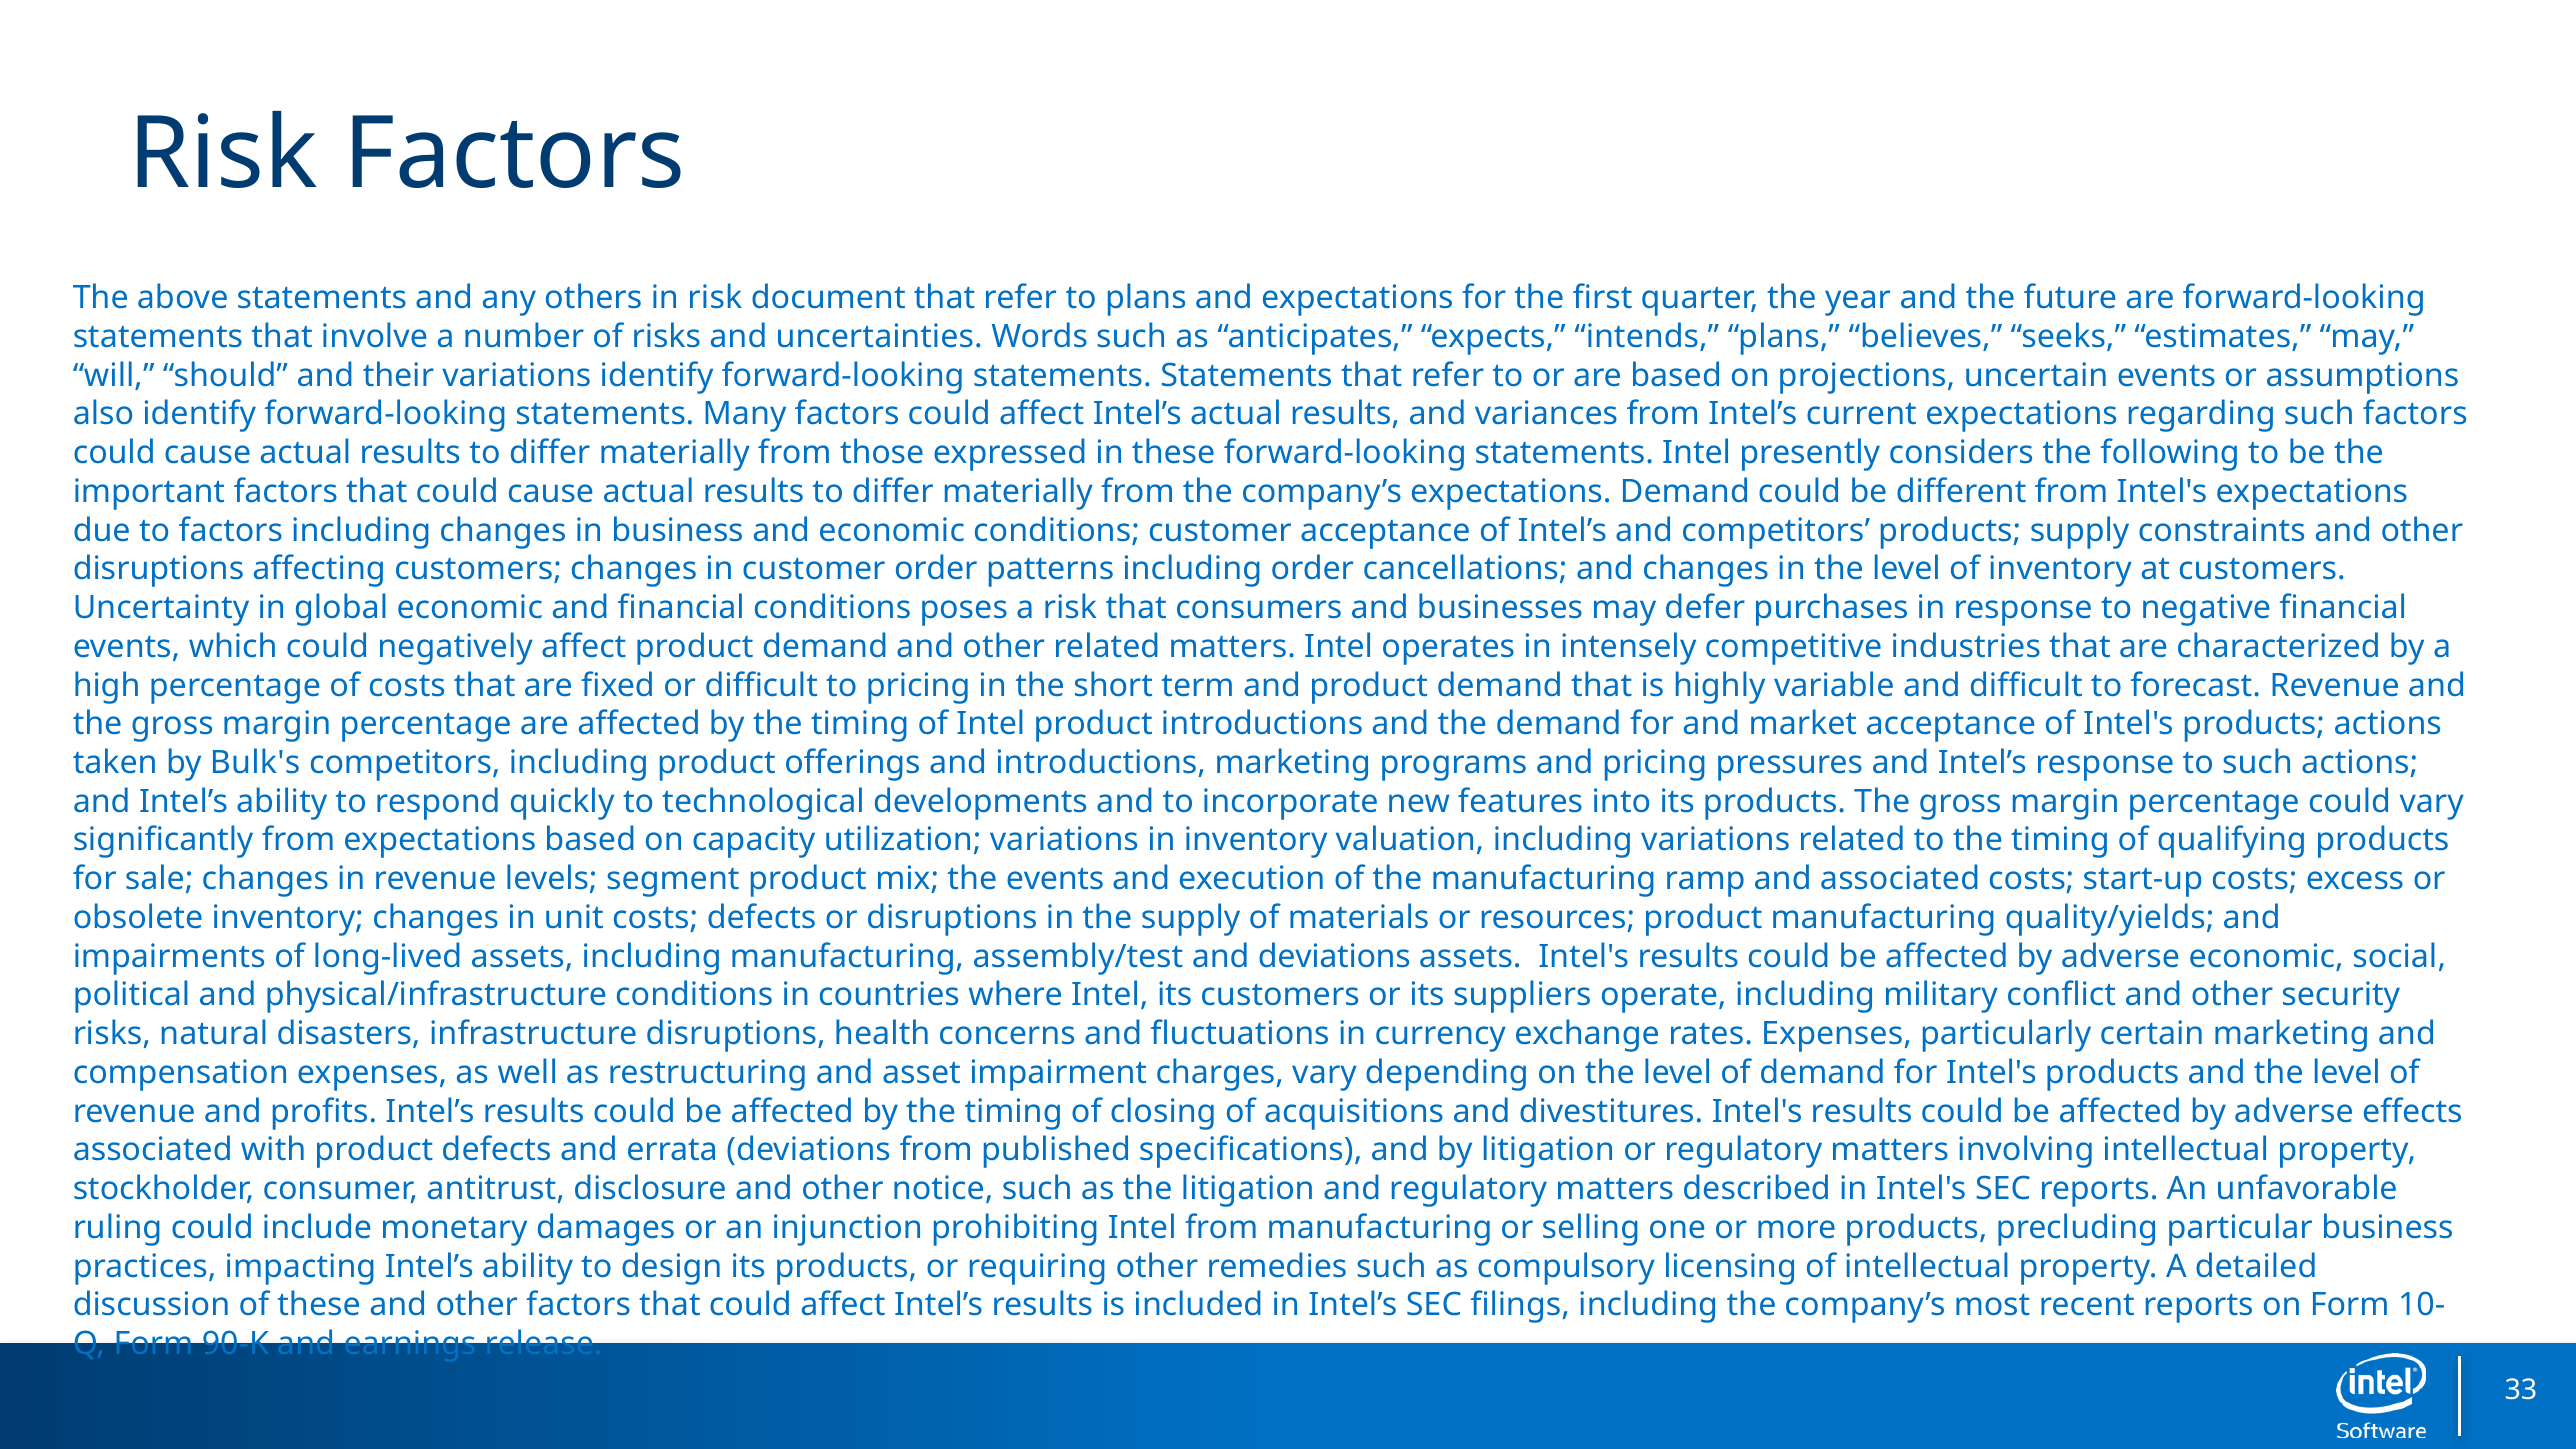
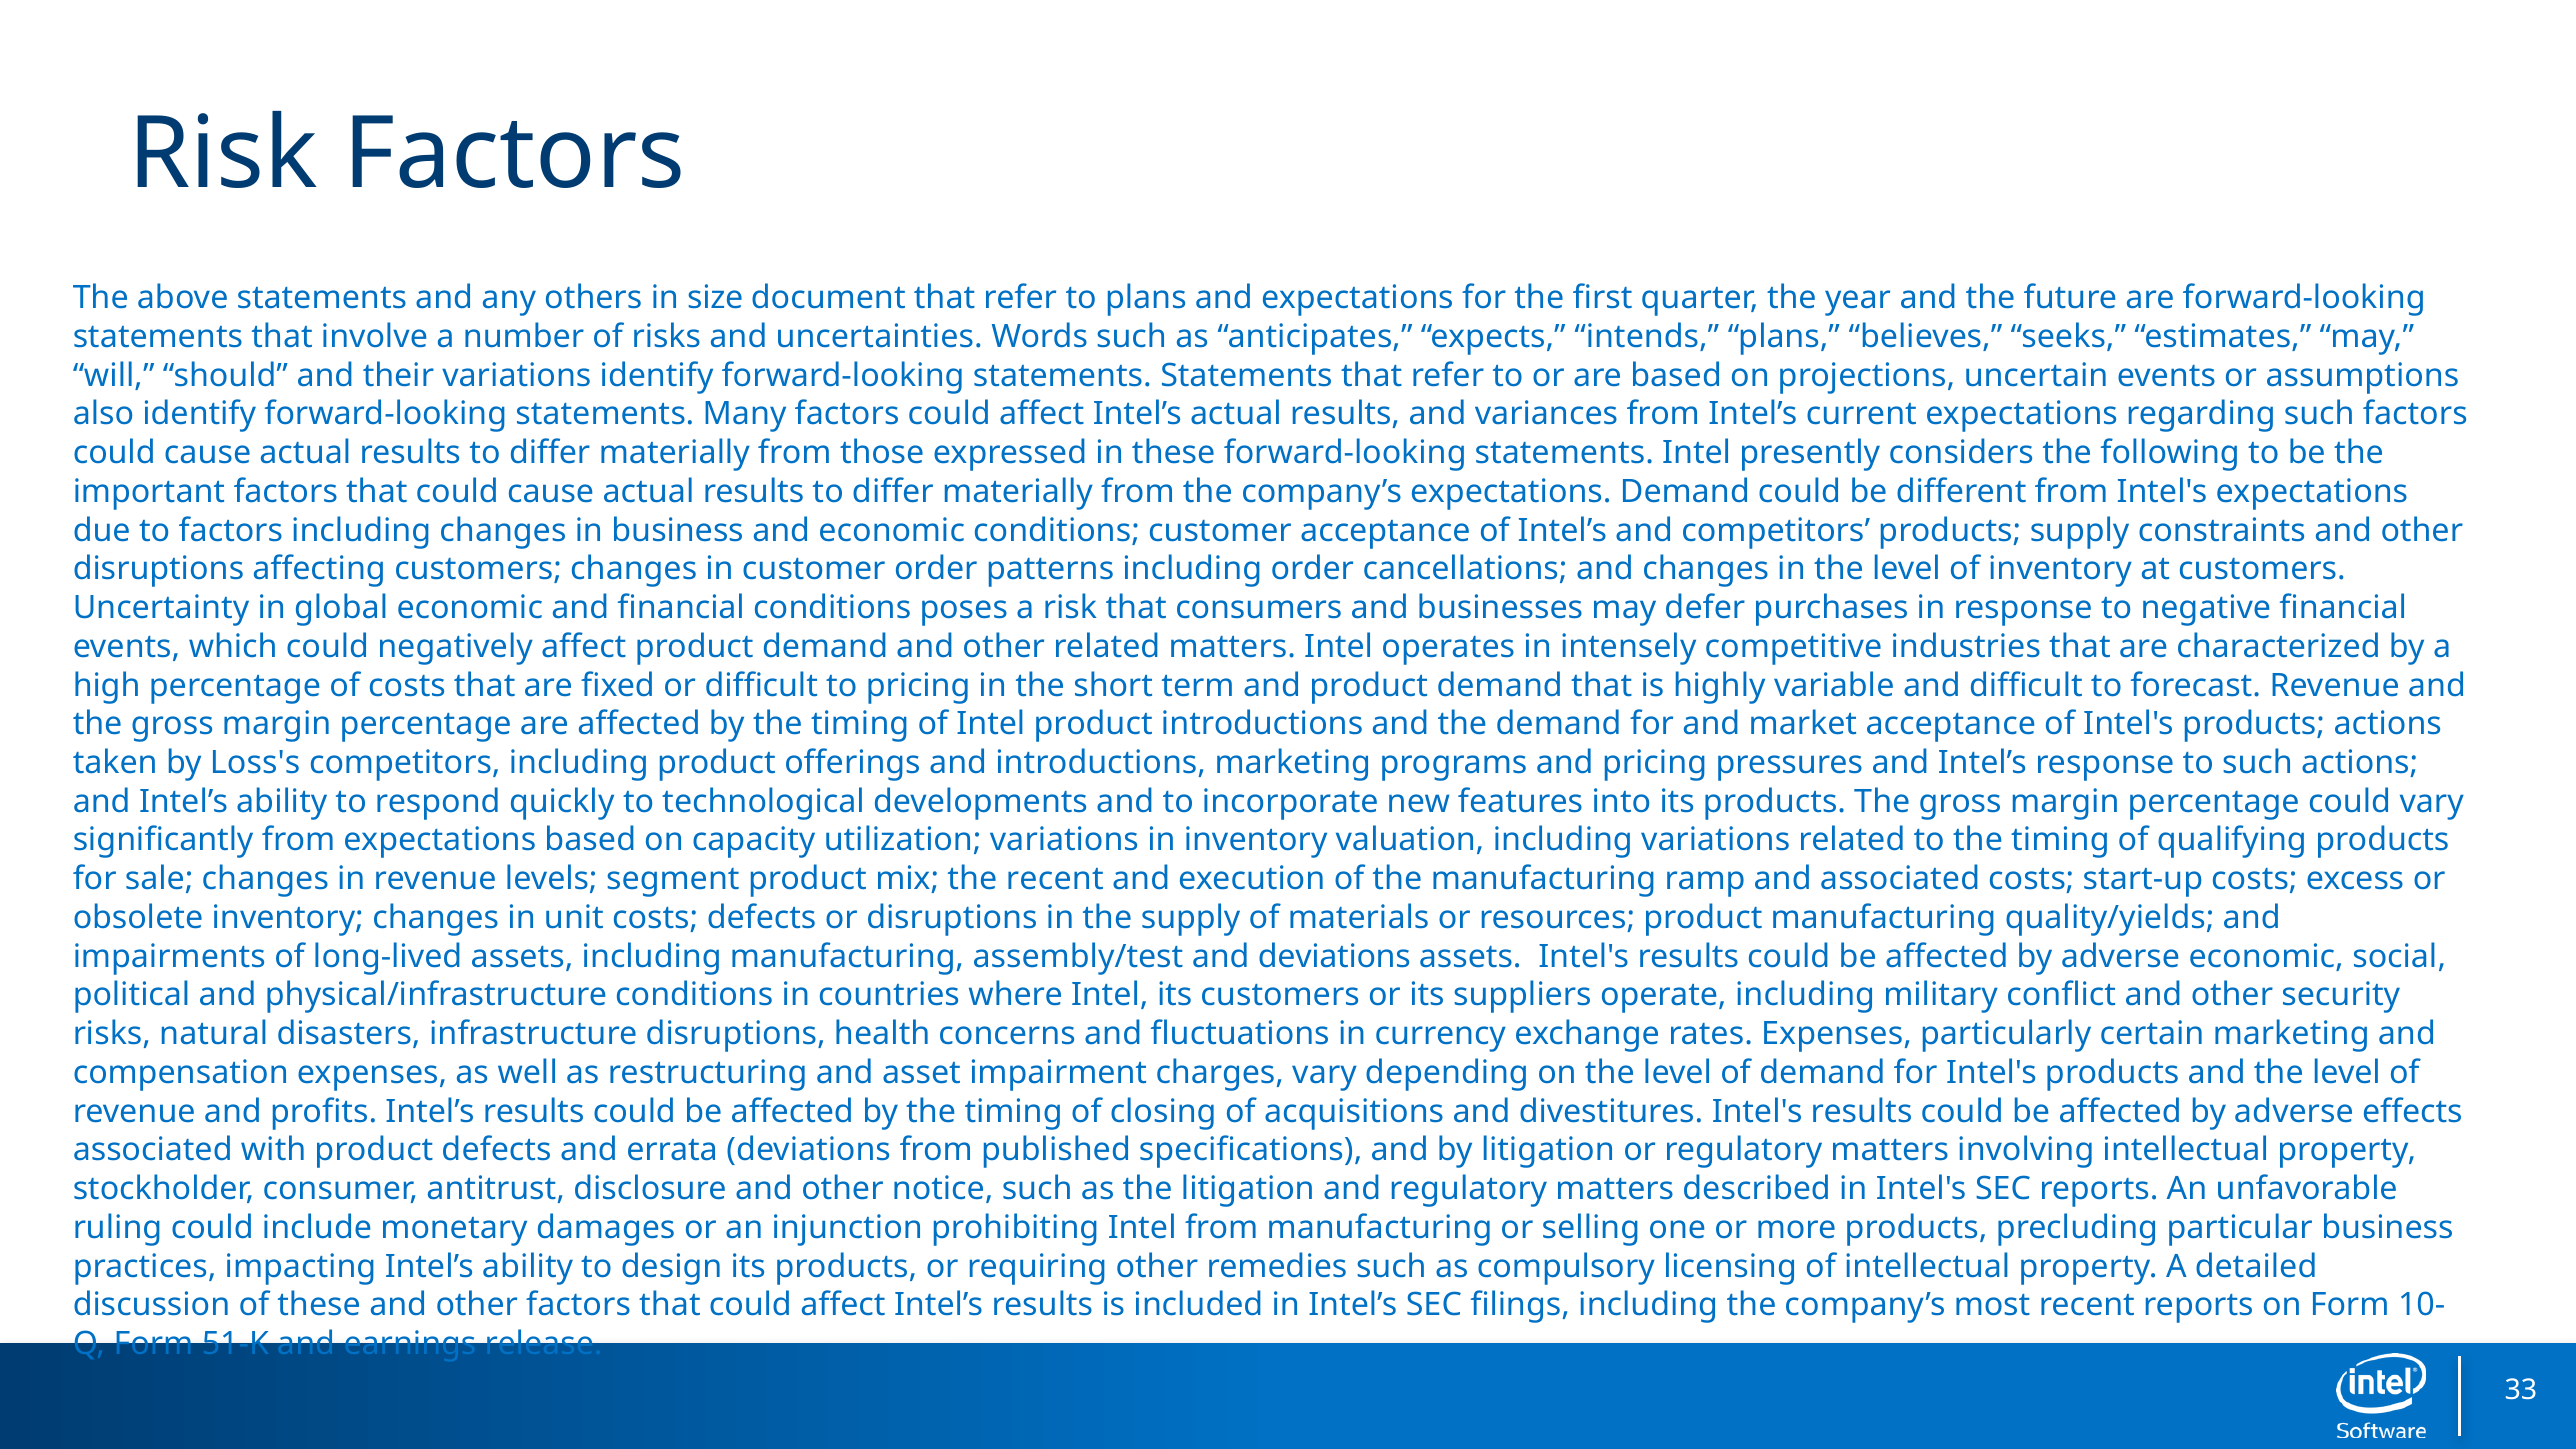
in risk: risk -> size (715, 298)
Bulk's: Bulk's -> Loss's (255, 763)
the events: events -> recent (1055, 879)
90-K: 90-K -> 51-K (235, 1344)
